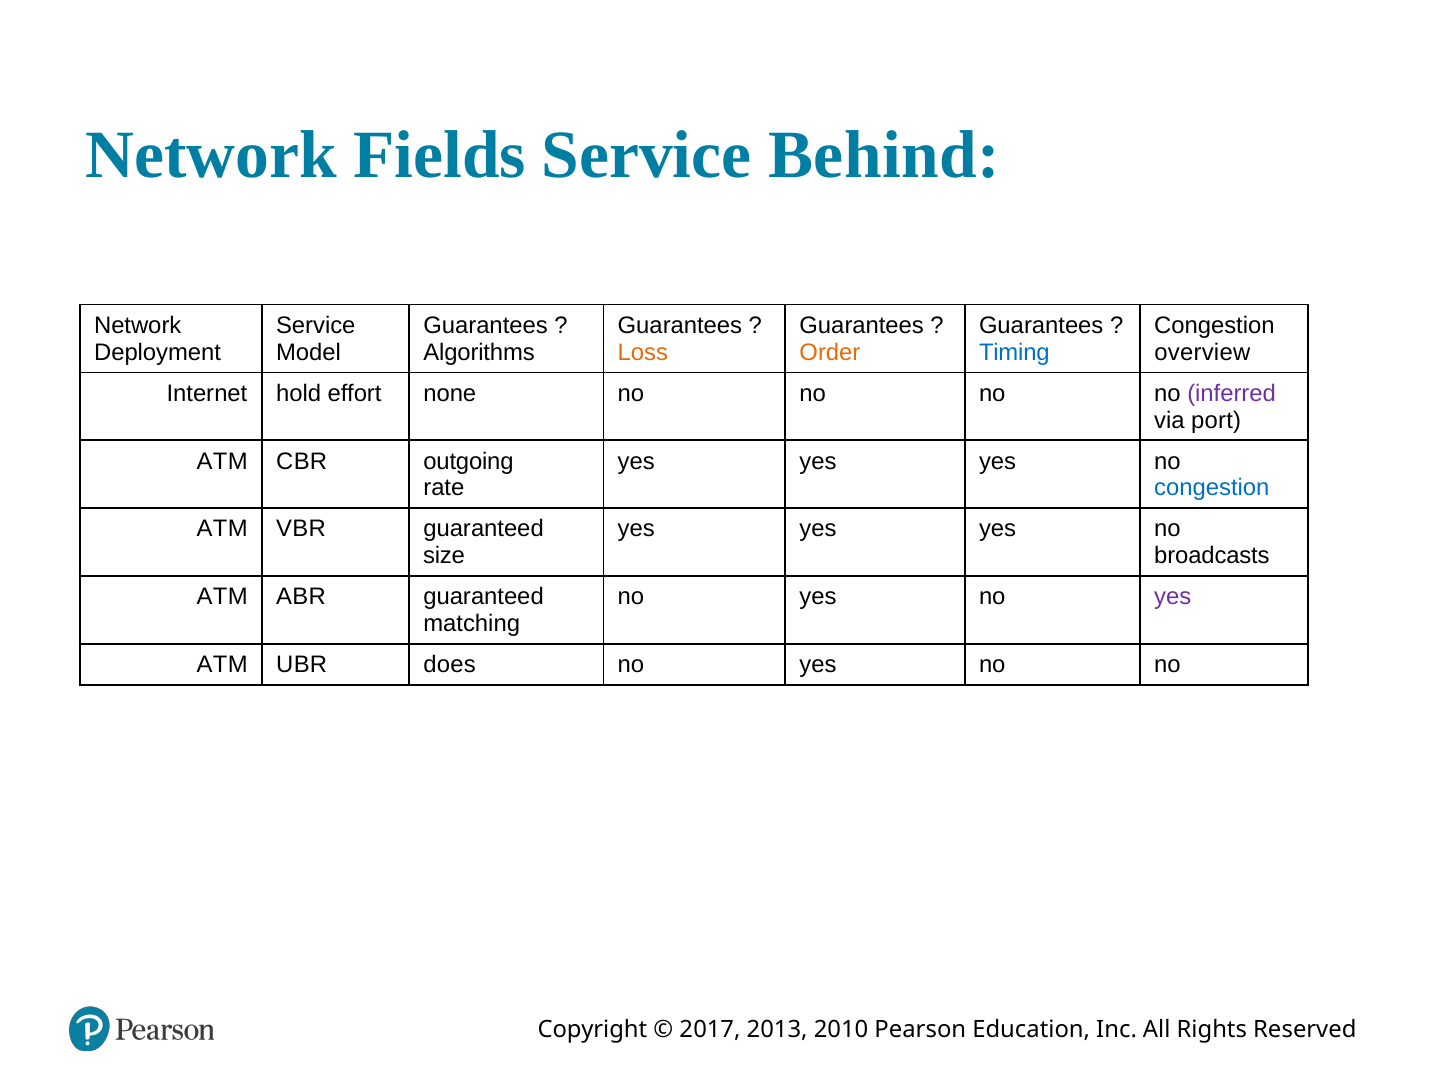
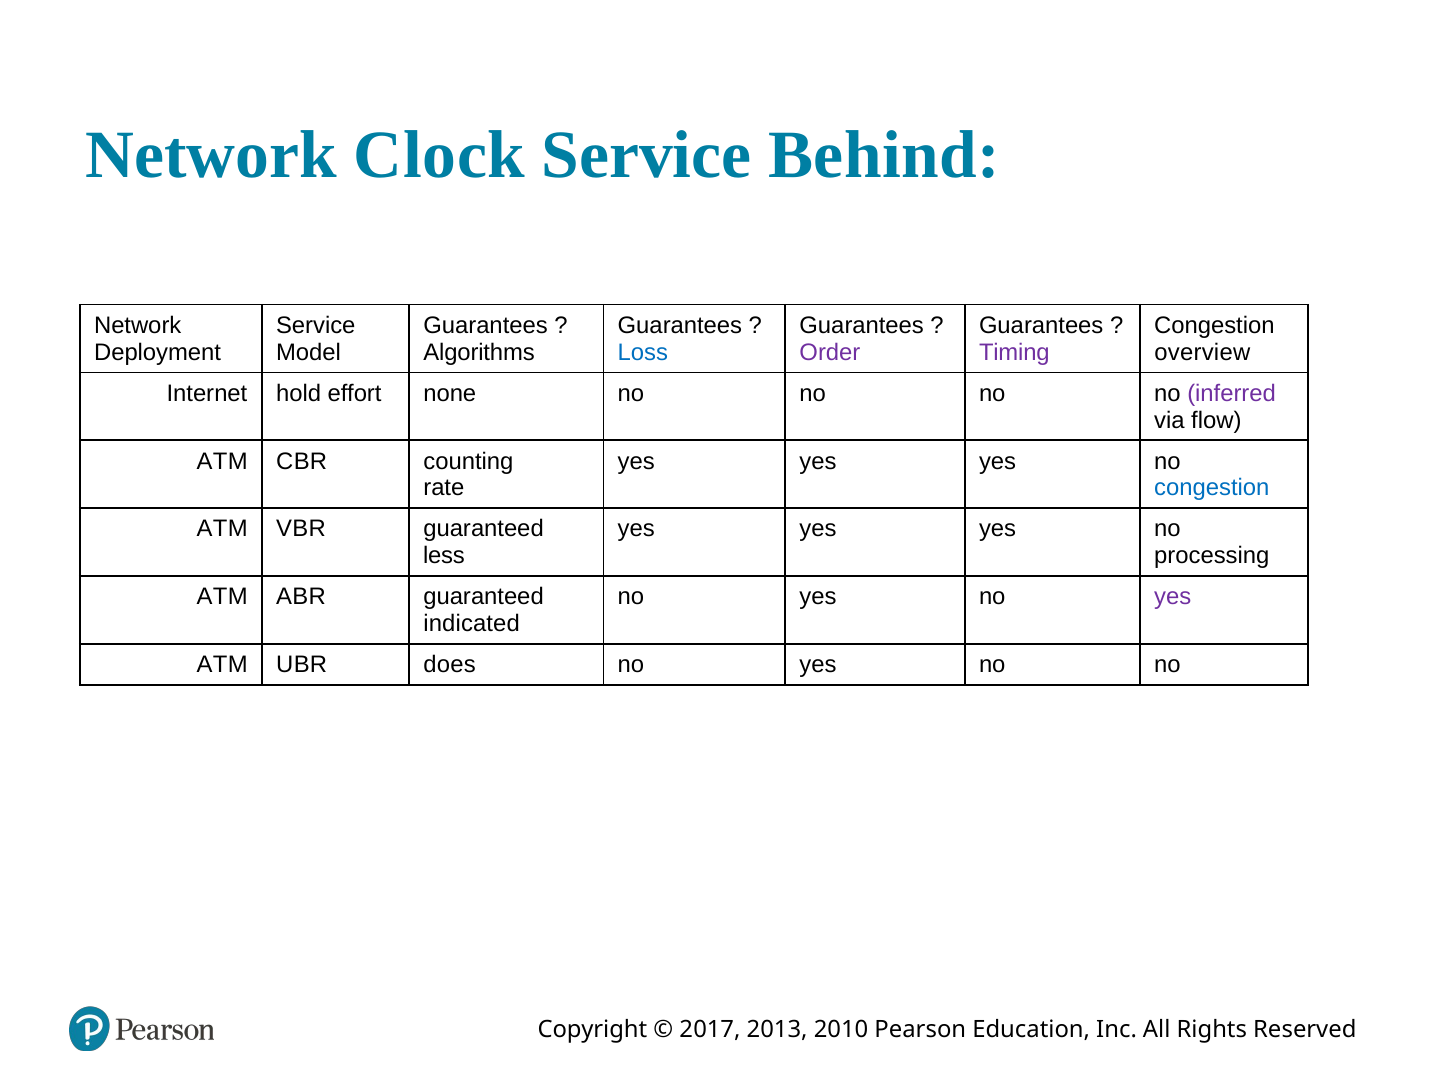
Fields: Fields -> Clock (439, 155)
Loss colour: orange -> blue (643, 352)
Order colour: orange -> purple (830, 352)
Timing colour: blue -> purple (1014, 352)
port: port -> flow (1216, 420)
outgoing: outgoing -> counting (468, 461)
size: size -> less (444, 556)
broadcasts: broadcasts -> processing (1212, 556)
matching: matching -> indicated (472, 624)
